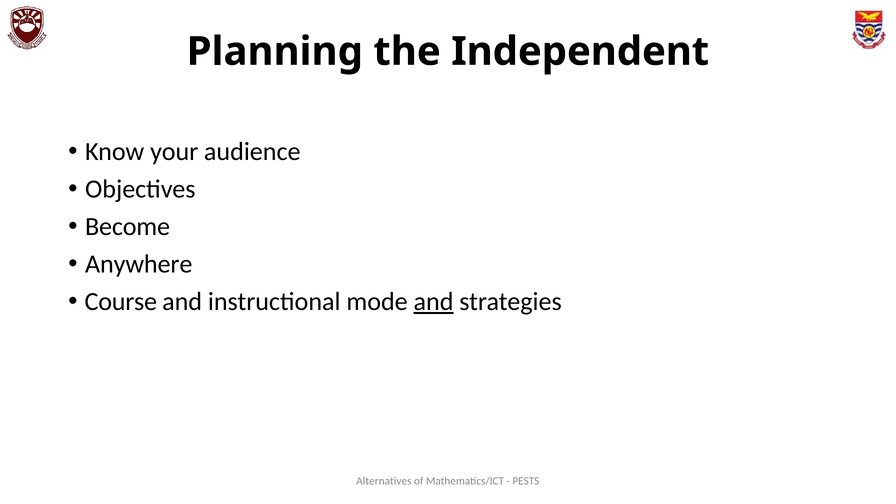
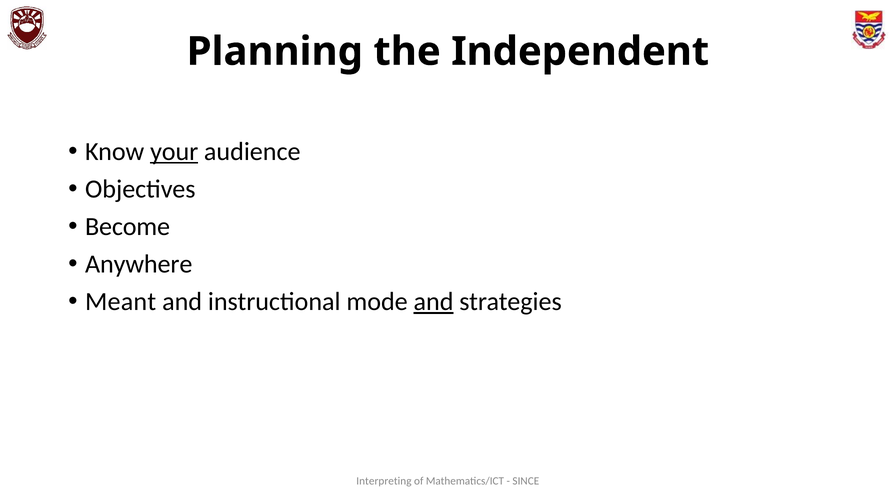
your underline: none -> present (174, 151)
Course: Course -> Meant (121, 302)
Alternatives: Alternatives -> Interpreting (384, 481)
PESTS: PESTS -> SINCE (526, 481)
